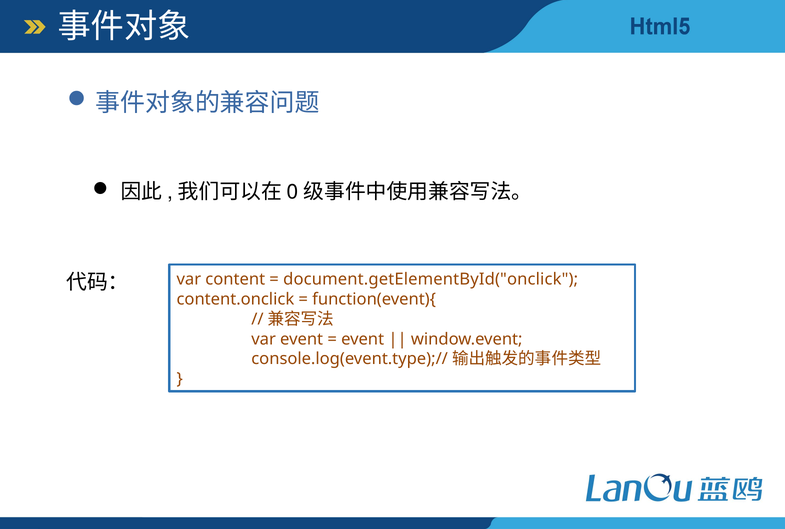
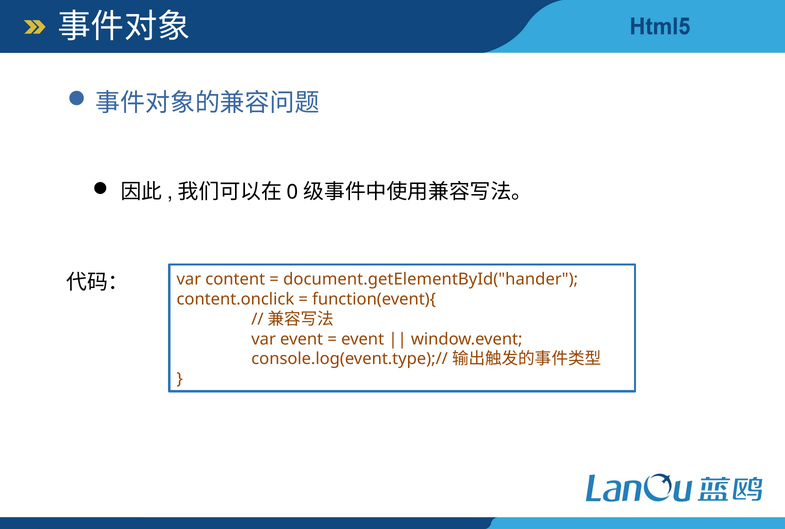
document.getElementById("onclick: document.getElementById("onclick -> document.getElementById("hander (431, 280)
